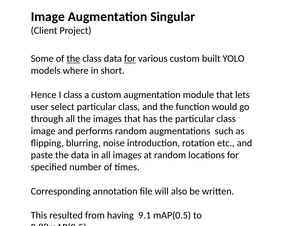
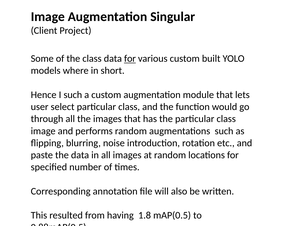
the underline: present -> none (73, 59)
I class: class -> such (73, 95)
9.1: 9.1 -> 1.8 (145, 215)
